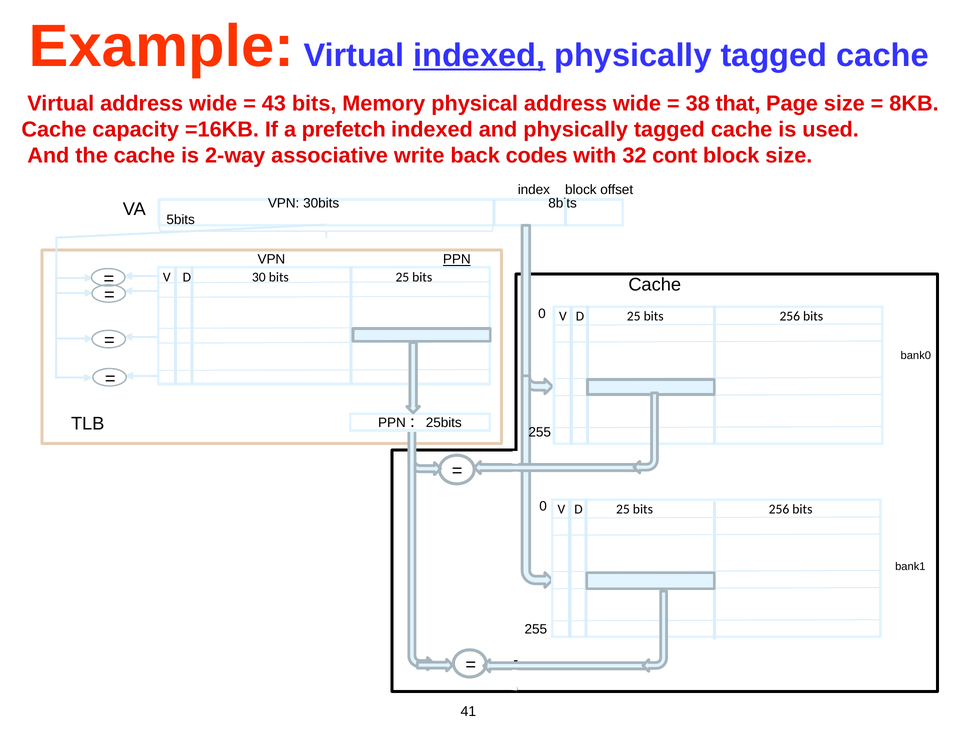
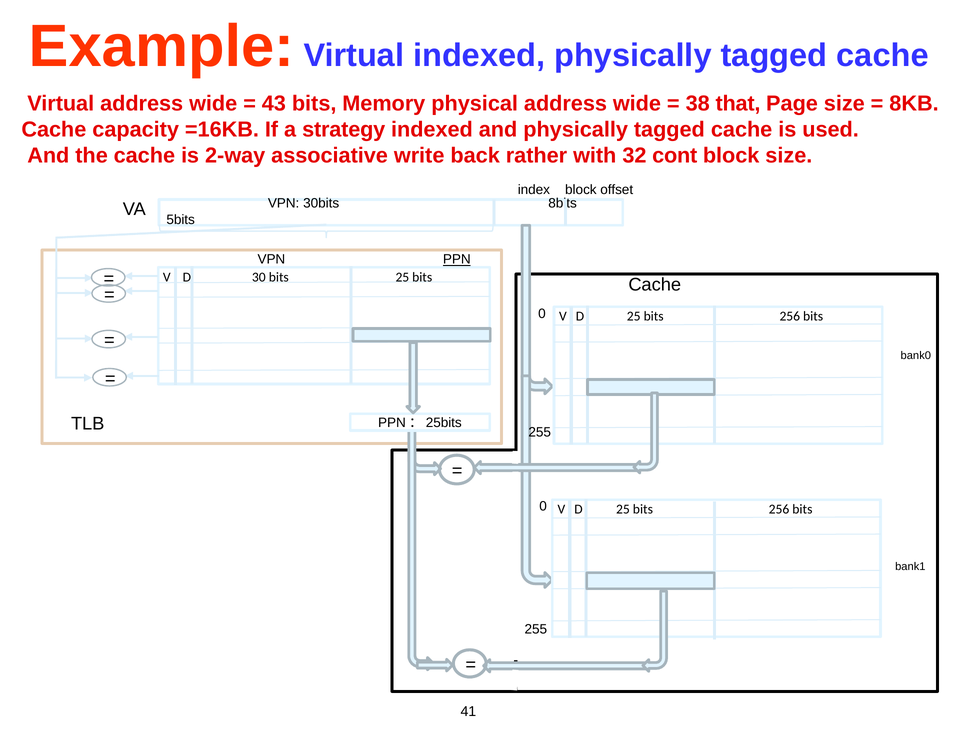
indexed underline: present -> none (479, 56)
prefetch: prefetch -> strategy (344, 129)
codes: codes -> rather (536, 155)
